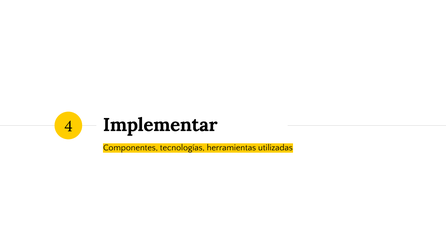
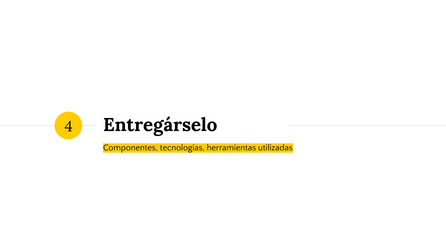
Implementar: Implementar -> Entregárselo (160, 125)
